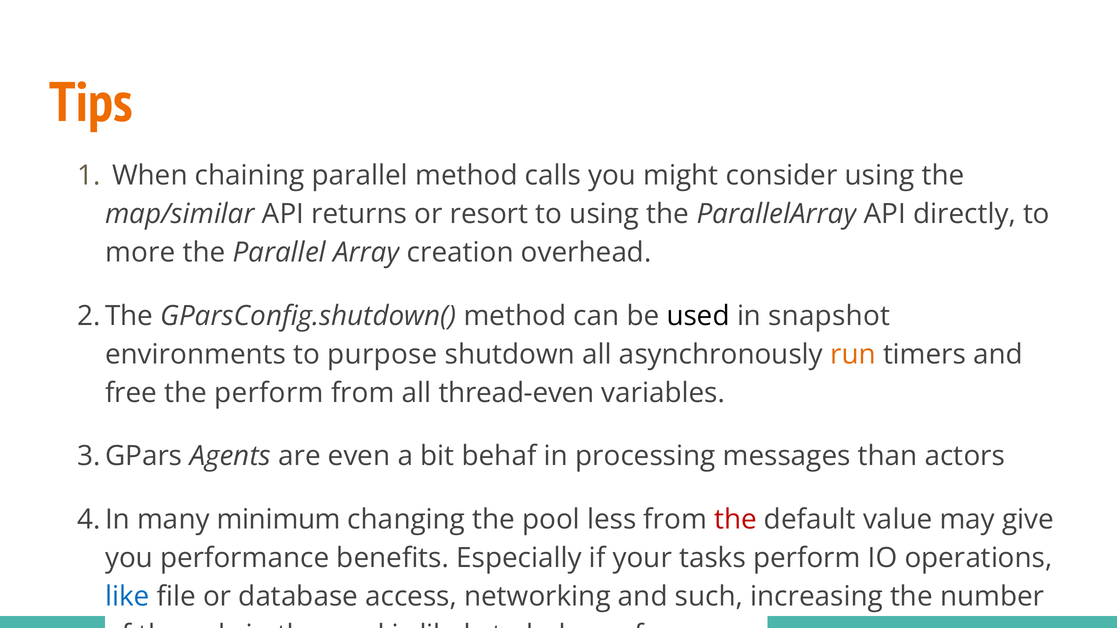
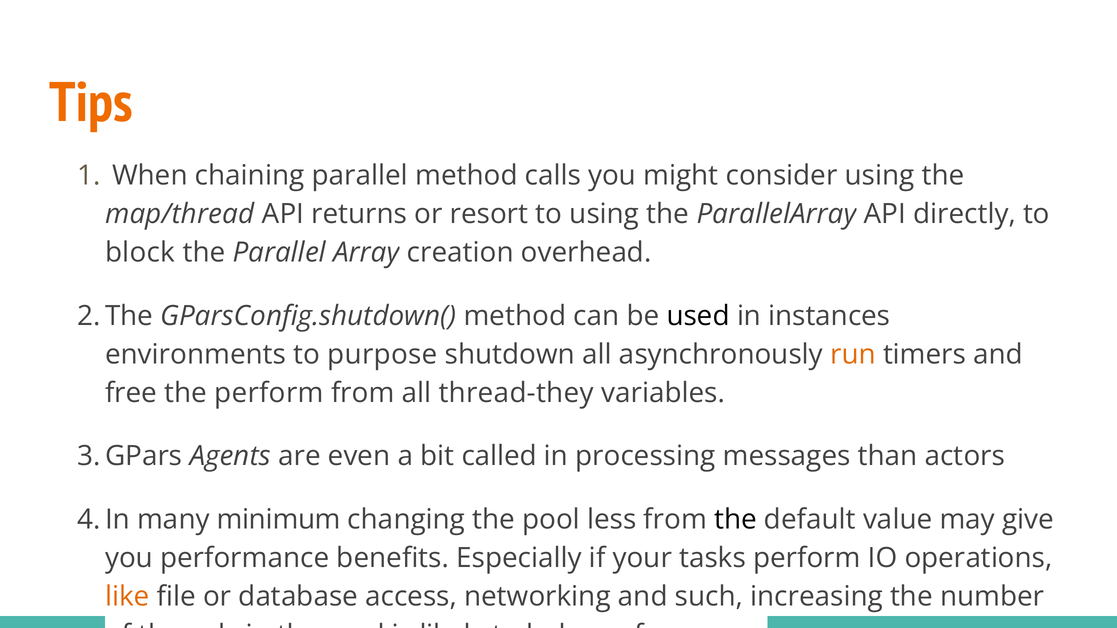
map/similar: map/similar -> map/thread (180, 214)
more: more -> block (140, 253)
snapshot: snapshot -> instances (829, 316)
thread-even: thread-even -> thread-they (516, 393)
behaf: behaf -> called (499, 456)
the colour: red -> black (735, 520)
like colour: blue -> orange (127, 597)
